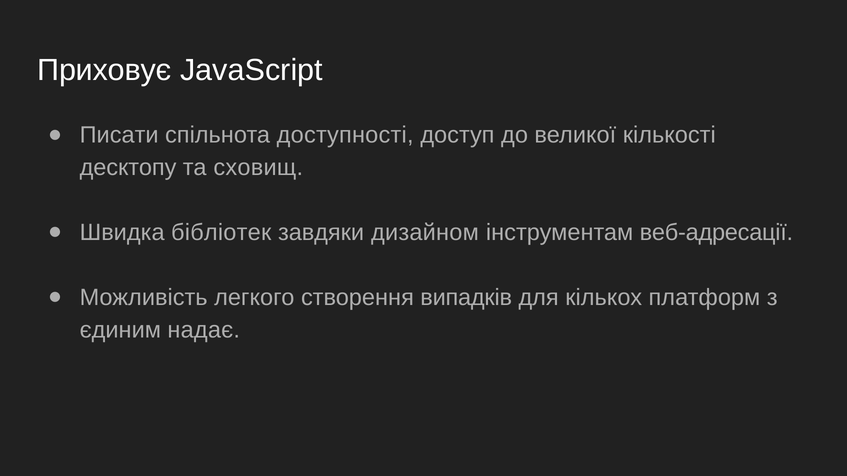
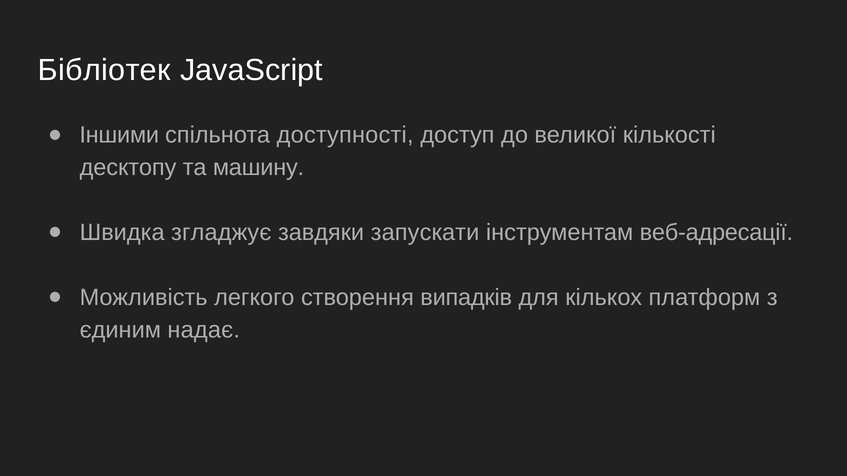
Приховує: Приховує -> Бібліотек (104, 70)
Писати: Писати -> Іншими (119, 135)
сховищ: сховищ -> машину (258, 168)
бібліотек: бібліотек -> згладжує (221, 233)
дизайном: дизайном -> запускати (425, 233)
